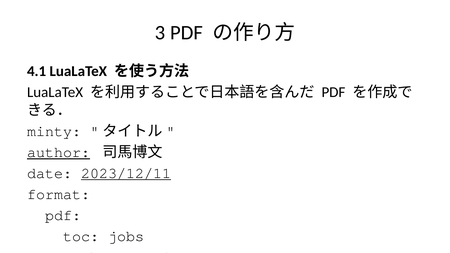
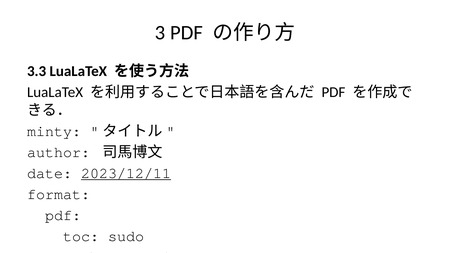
4.1: 4.1 -> 3.3 (37, 71)
author underline: present -> none (59, 152)
toc jobs: jobs -> sudo (126, 236)
